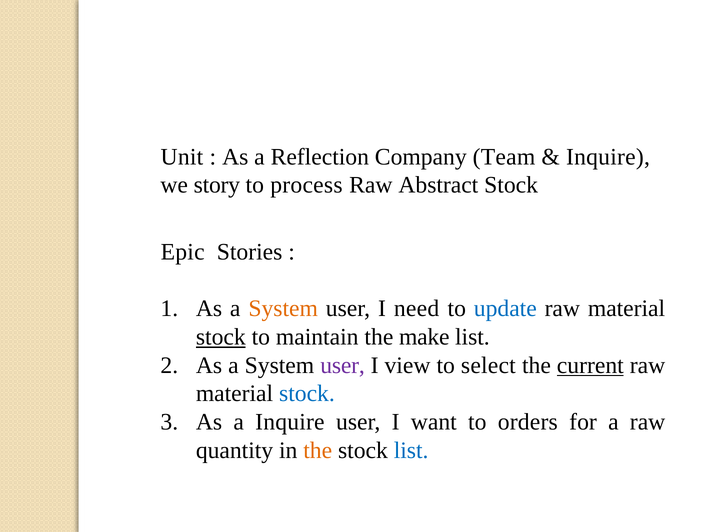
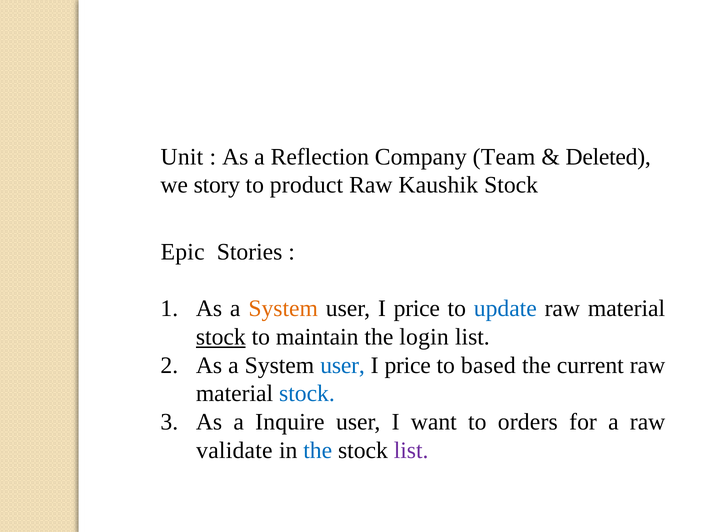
Inquire: Inquire -> Deleted (608, 157)
process: process -> product (306, 185)
Abstract: Abstract -> Kaushik (438, 185)
need: need -> price (417, 308)
make: make -> login (424, 337)
user colour: purple -> blue (343, 365)
view: view -> price (408, 365)
select: select -> based (488, 365)
current underline: present -> none (590, 365)
quantity: quantity -> validate (234, 450)
the colour: orange -> blue (318, 450)
list colour: blue -> purple (411, 450)
